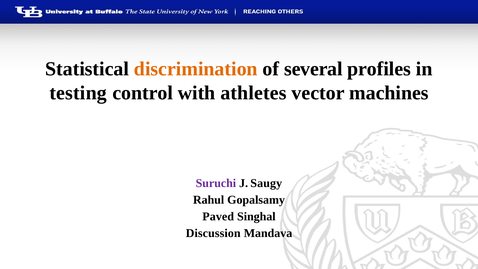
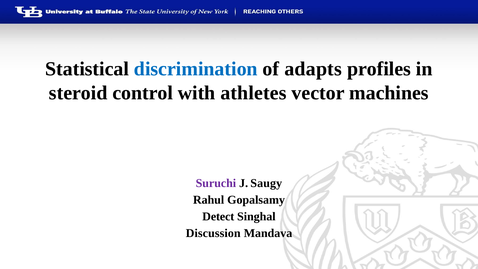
discrimination colour: orange -> blue (196, 69)
several: several -> adapts (313, 69)
testing: testing -> steroid (78, 93)
Paved: Paved -> Detect (218, 217)
